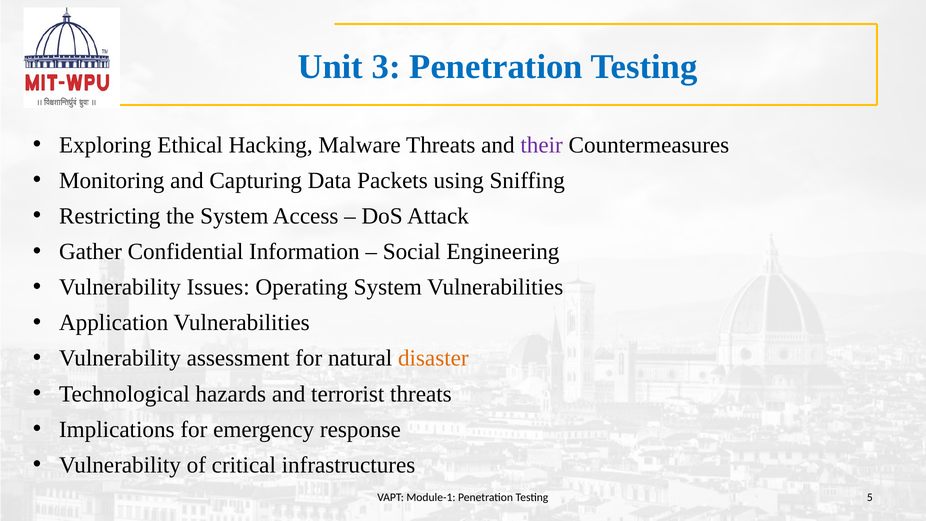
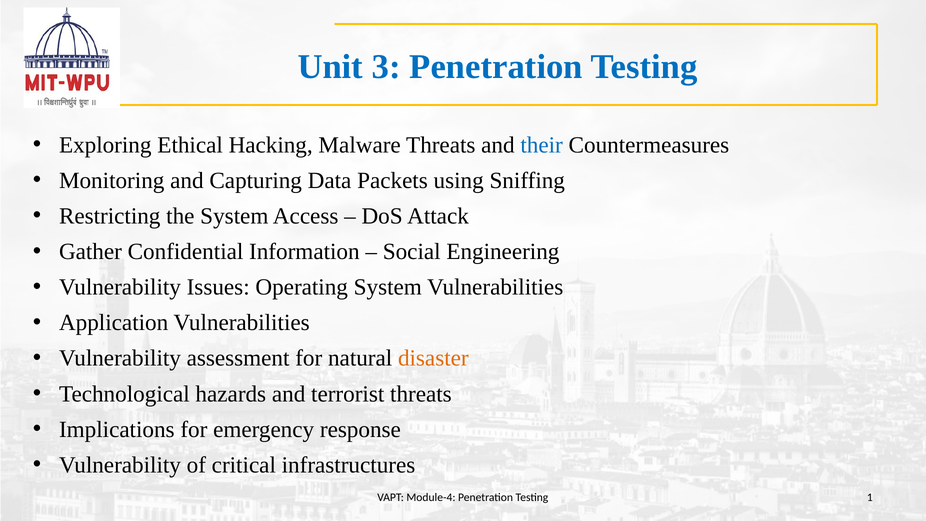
their colour: purple -> blue (542, 145)
Module-1: Module-1 -> Module-4 (431, 497)
5: 5 -> 1 (870, 497)
